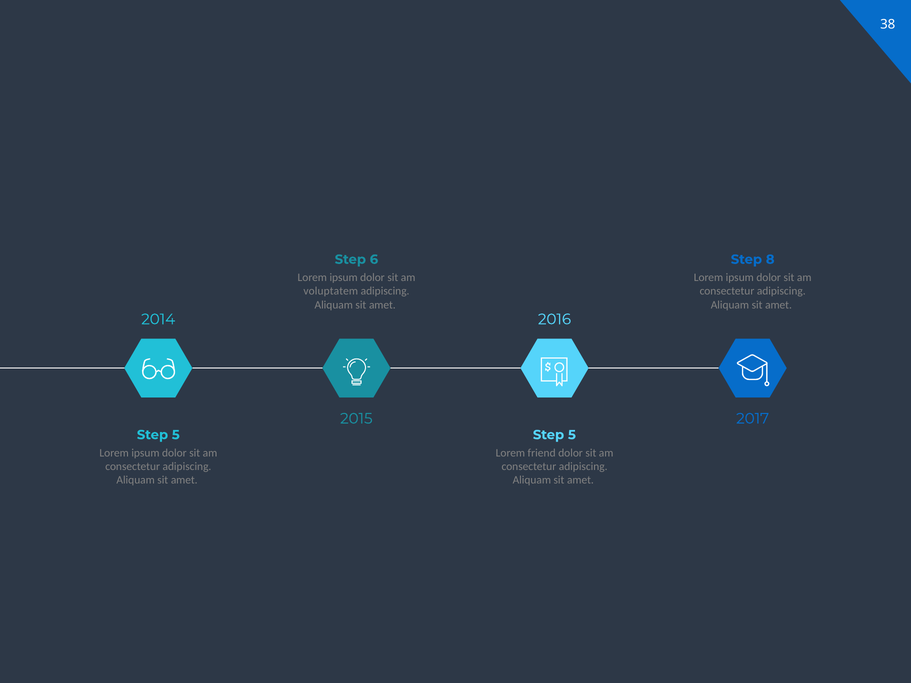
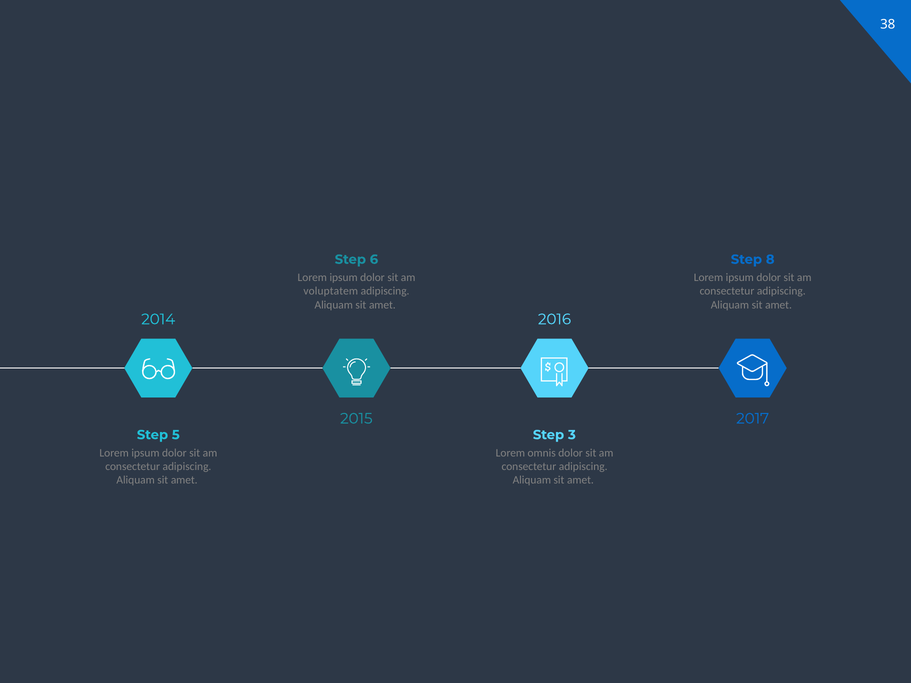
5: 5 -> 3 (572, 435)
friend: friend -> omnis (542, 453)
